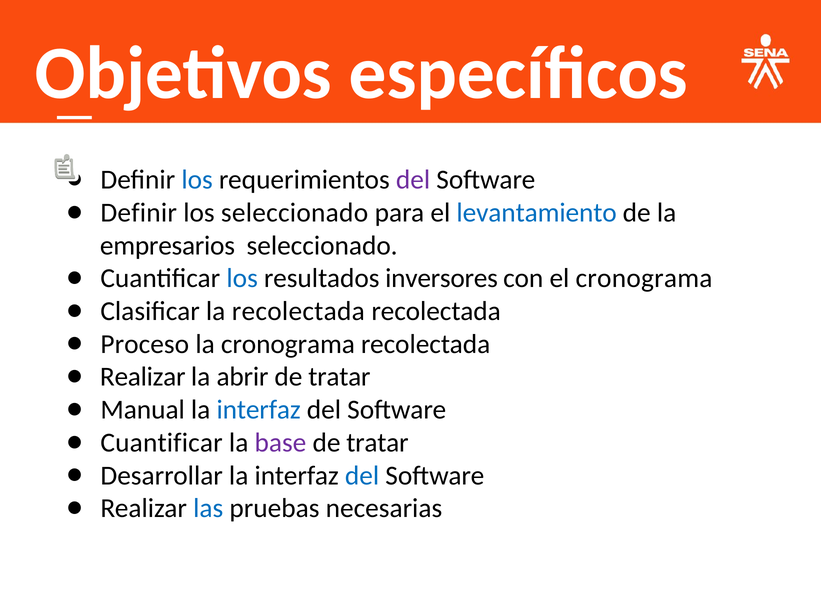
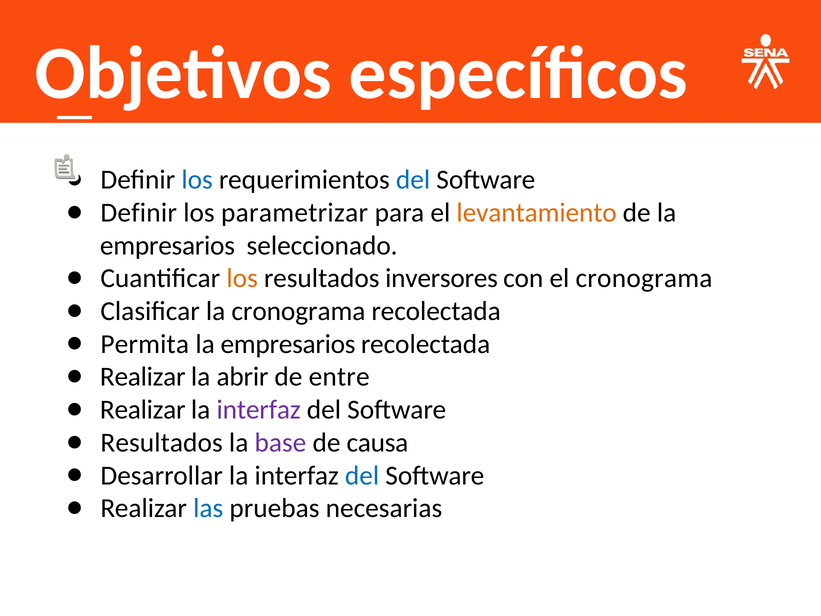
del colour: purple -> blue (413, 180)
los seleccionado: seleccionado -> parametrizar (295, 213)
levantamiento colour: blue -> orange (537, 213)
los colour: blue -> orange (242, 278)
la recolectada: recolectada -> cronograma (298, 311)
Proceso: Proceso -> Permita (145, 344)
cronograma: cronograma -> empresarios (288, 344)
tratar: tratar -> entre (339, 377)
Manual: Manual -> Realizar (143, 410)
interfaz colour: blue -> purple (259, 410)
Cuantificar: Cuantificar -> Resultados (162, 442)
tratar: tratar -> causa (377, 442)
